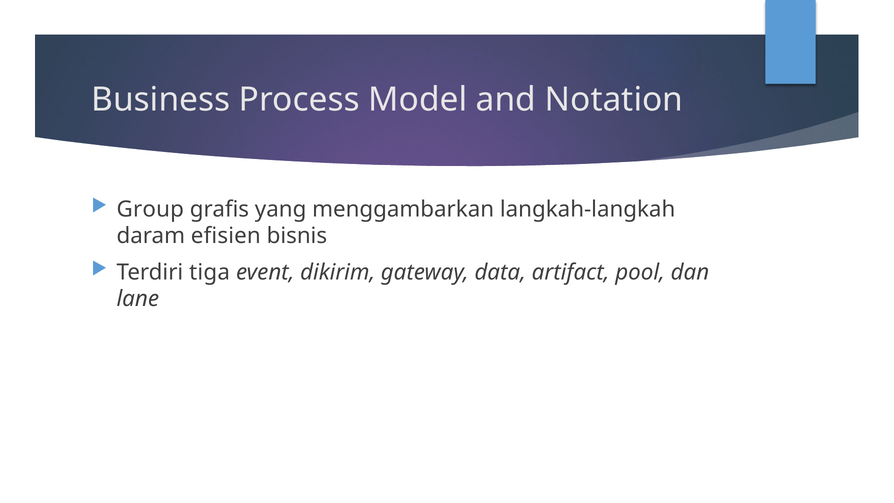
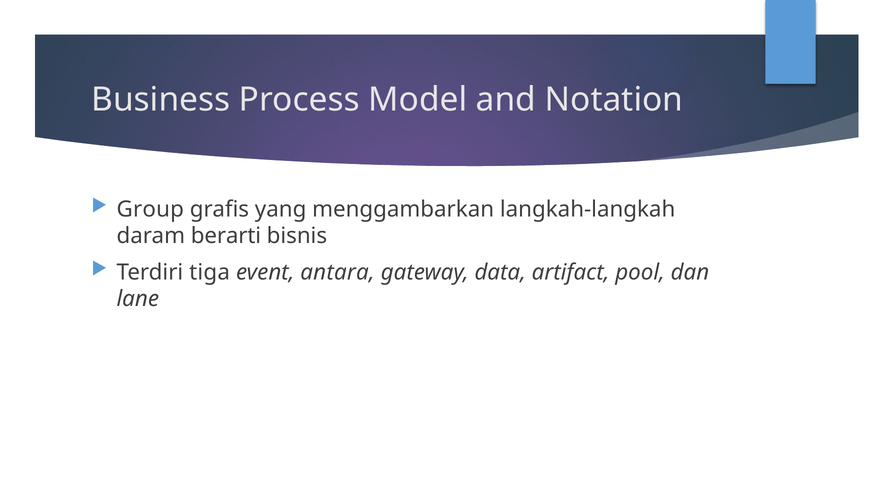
efisien: efisien -> berarti (226, 236)
dikirim: dikirim -> antara (338, 272)
